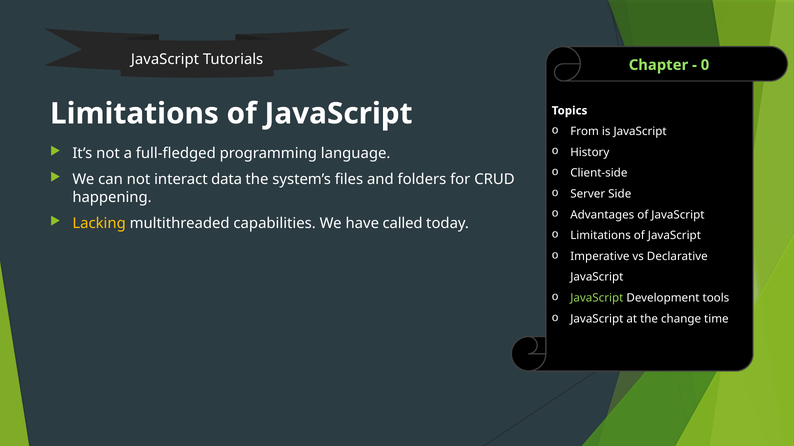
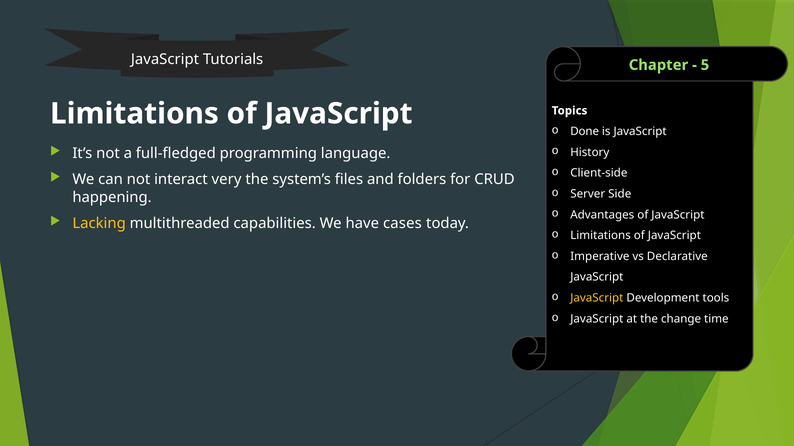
0: 0 -> 5 (705, 65)
From: From -> Done (585, 132)
data: data -> very (227, 180)
called: called -> cases (402, 224)
JavaScript colour: light green -> yellow (597, 298)
